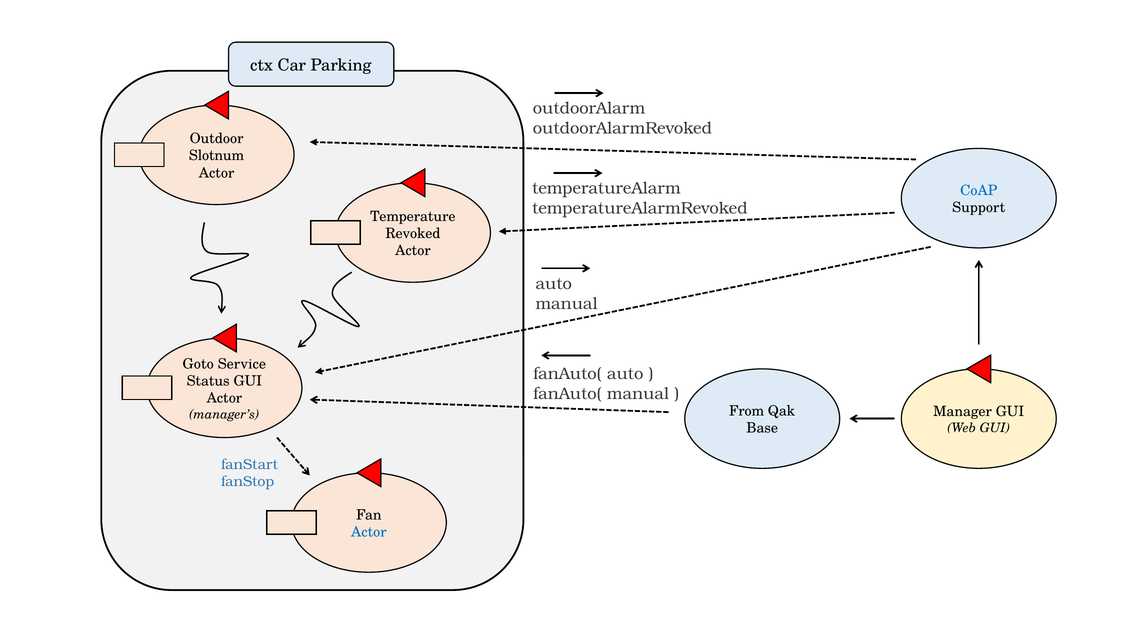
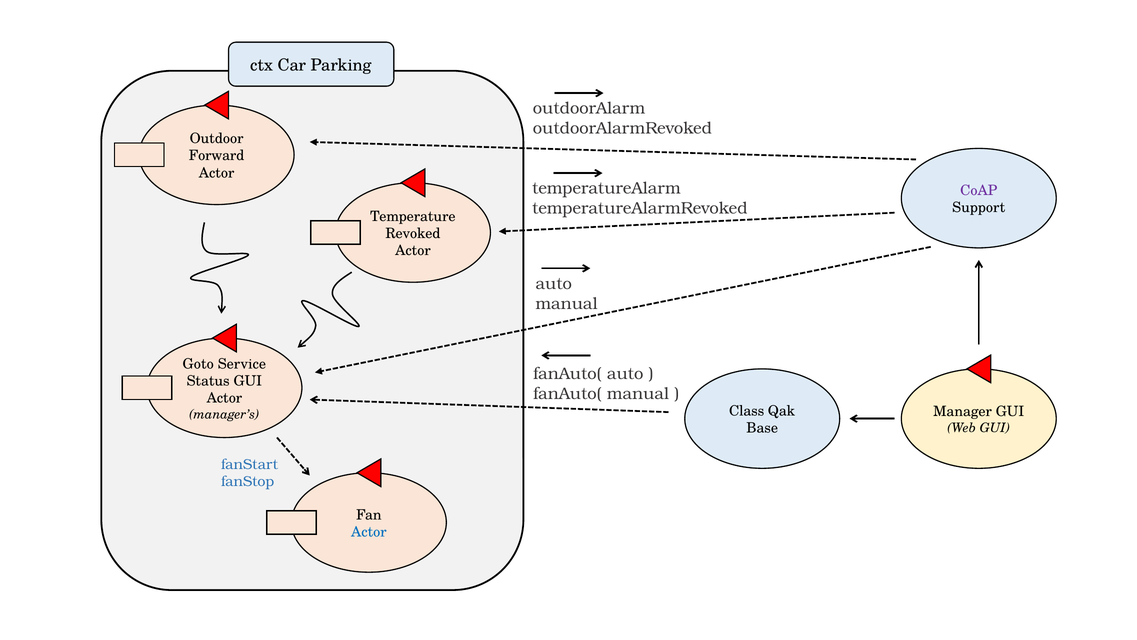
Slotnum: Slotnum -> Forward (217, 156)
CoAP colour: blue -> purple (979, 190)
From: From -> Class (747, 411)
